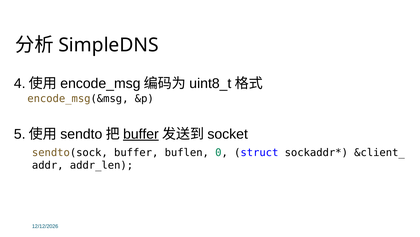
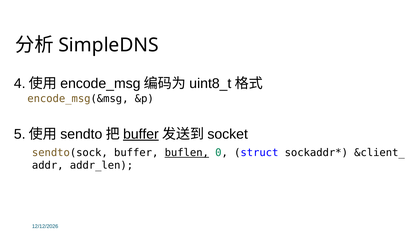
buflen underline: none -> present (187, 152)
